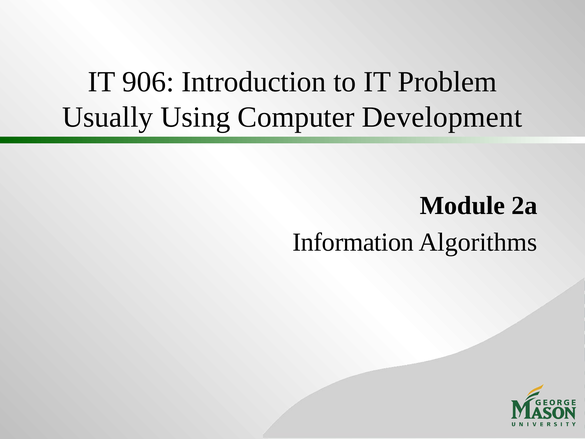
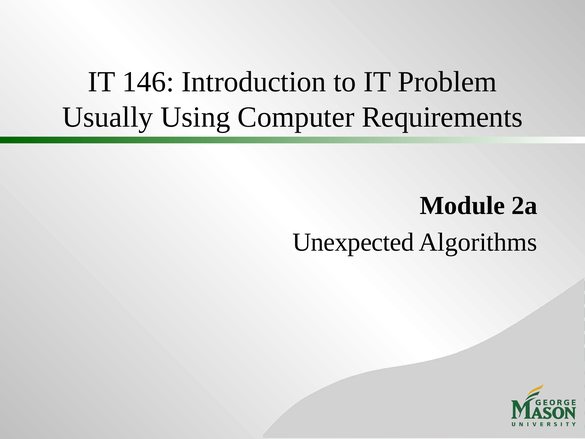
906: 906 -> 146 (148, 82)
Development: Development -> Requirements (442, 117)
Information: Information -> Unexpected (353, 242)
